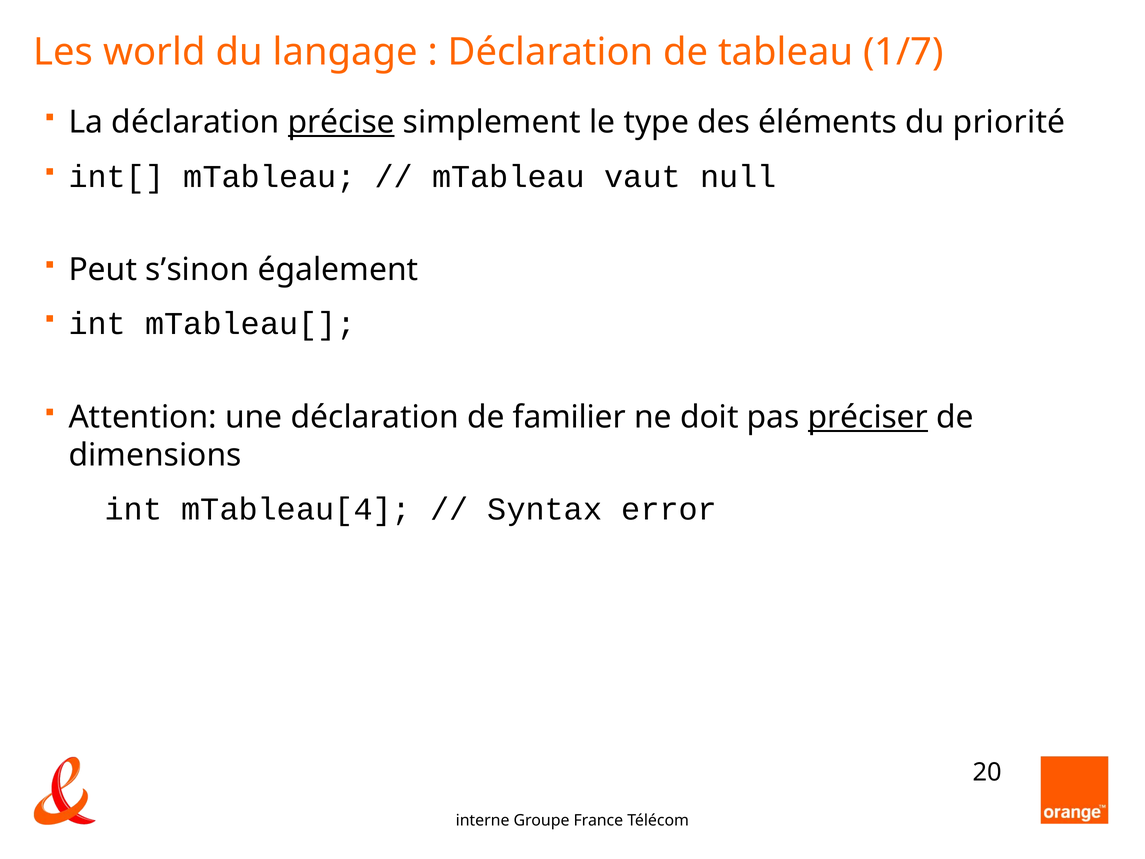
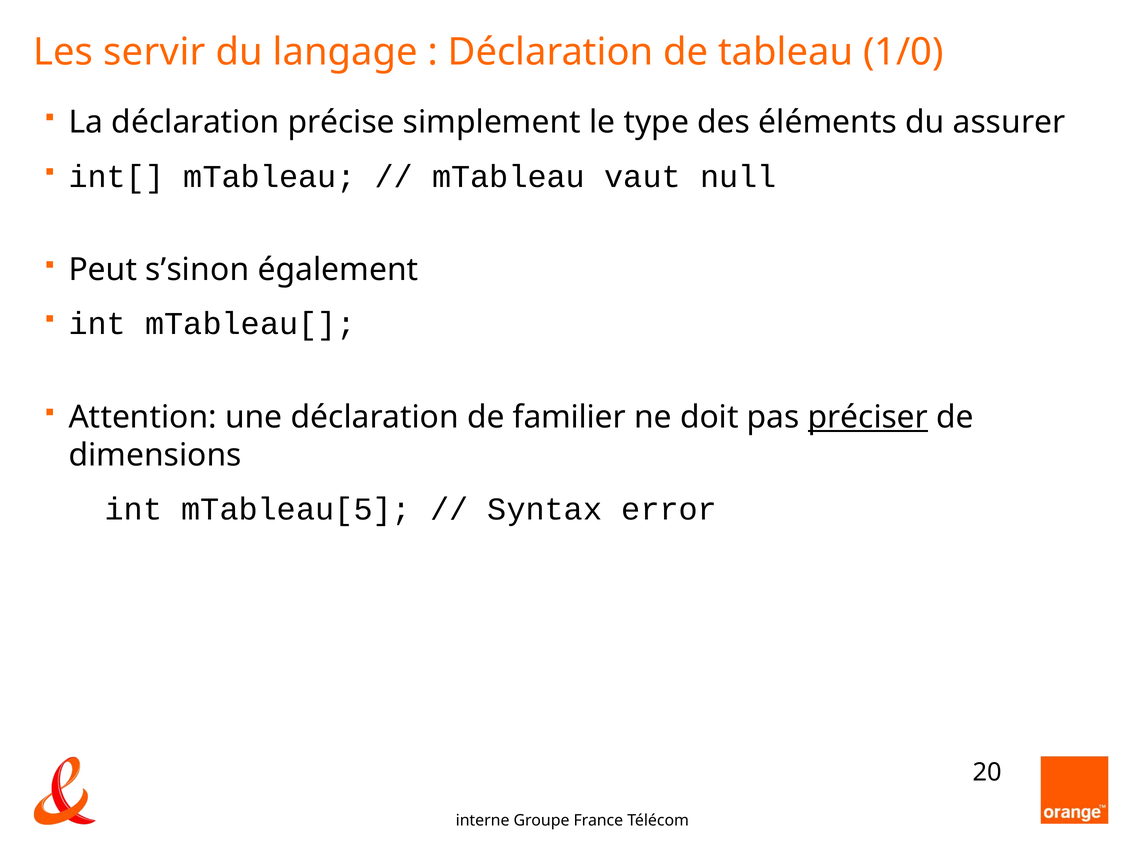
world: world -> servir (154, 52)
1/7: 1/7 -> 1/0 (903, 52)
précise underline: present -> none (341, 122)
priorité: priorité -> assurer (1009, 122)
mTableau[4: mTableau[4 -> mTableau[5 (296, 509)
